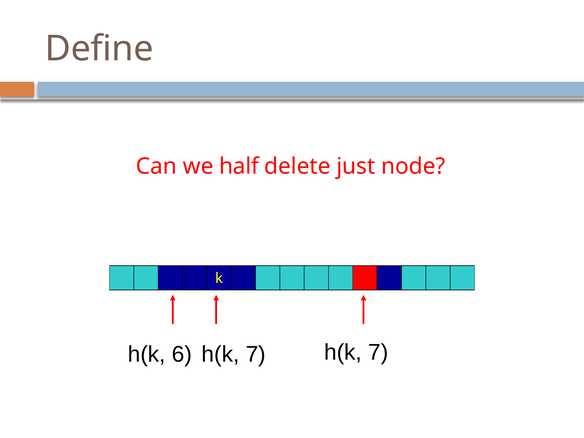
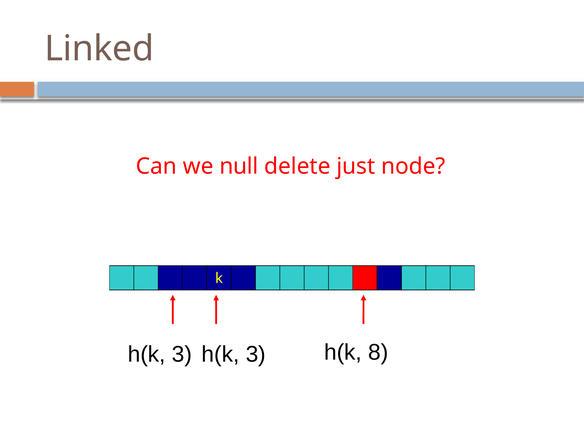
Define: Define -> Linked (99, 49)
half: half -> null (239, 166)
6: 6 -> 3 (182, 354)
7: 7 -> 3 (256, 354)
7: 7 -> 8 (378, 352)
